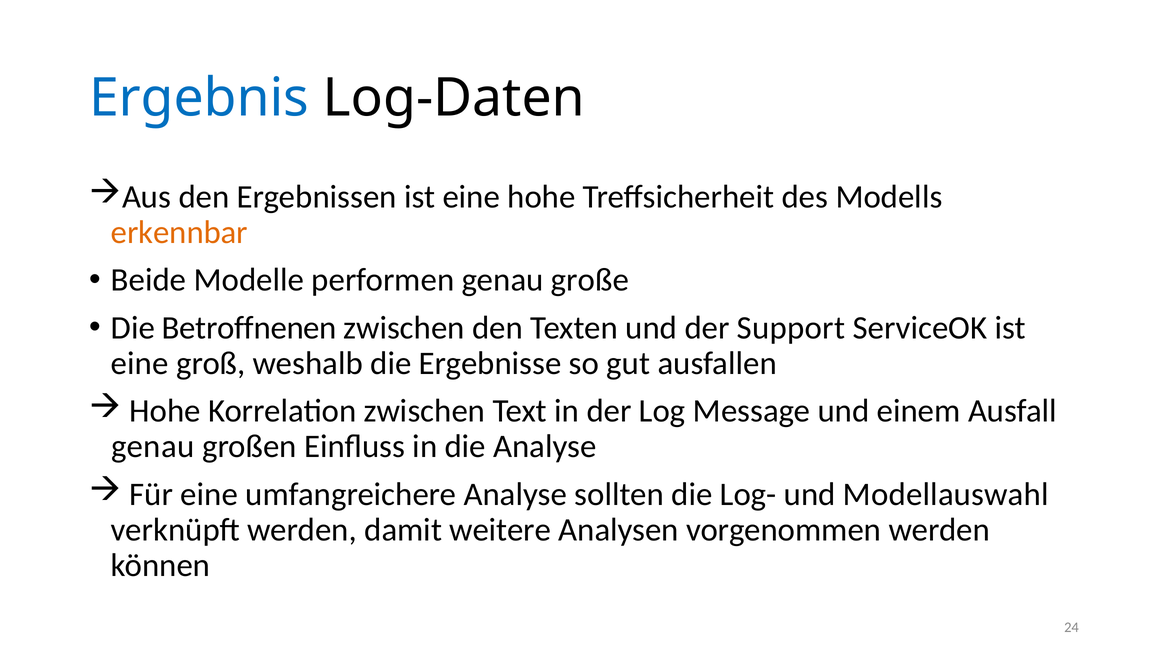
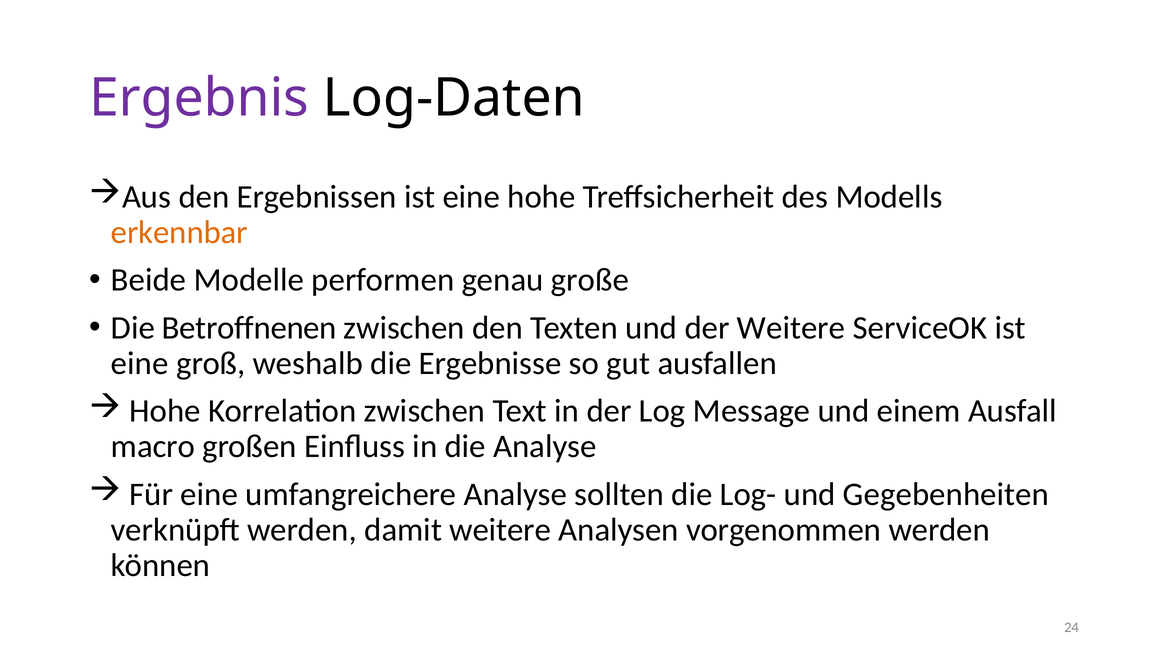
Ergebnis colour: blue -> purple (199, 98)
der Support: Support -> Weitere (791, 328)
genau: genau -> macro (153, 446)
Modellauswahl: Modellauswahl -> Gegebenheiten (946, 494)
